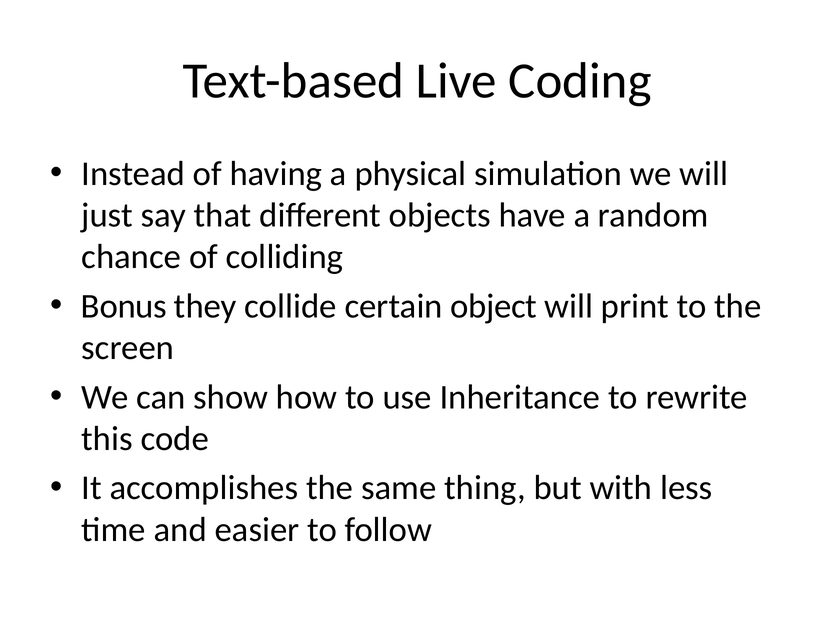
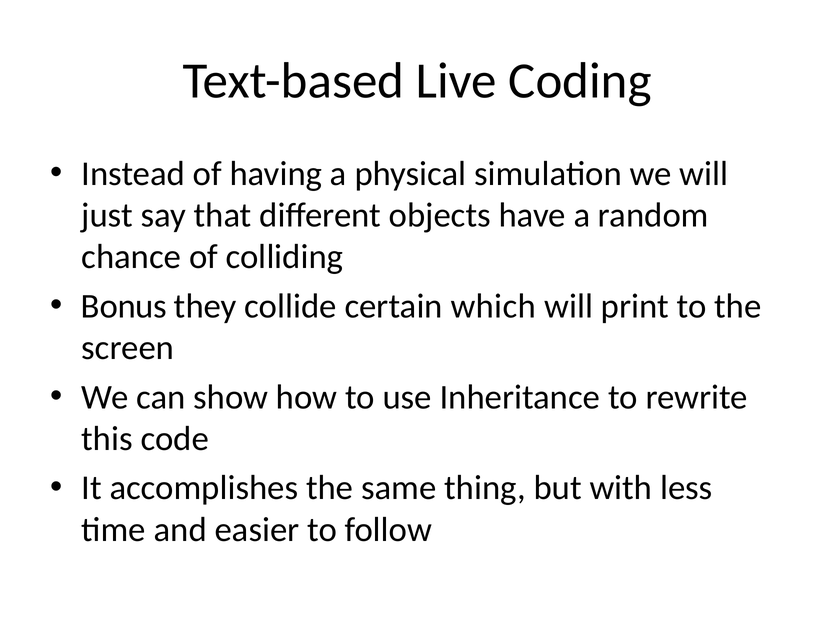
object: object -> which (493, 306)
